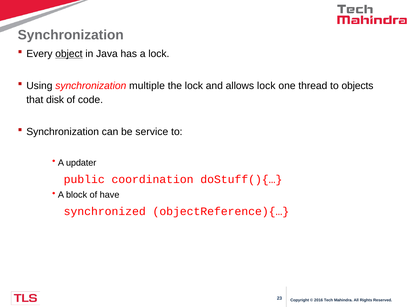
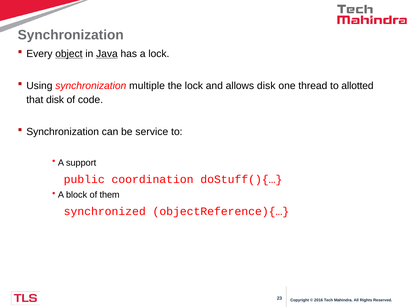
Java underline: none -> present (107, 54)
allows lock: lock -> disk (266, 86)
objects: objects -> allotted (357, 86)
updater: updater -> support (81, 163)
have: have -> them (110, 195)
